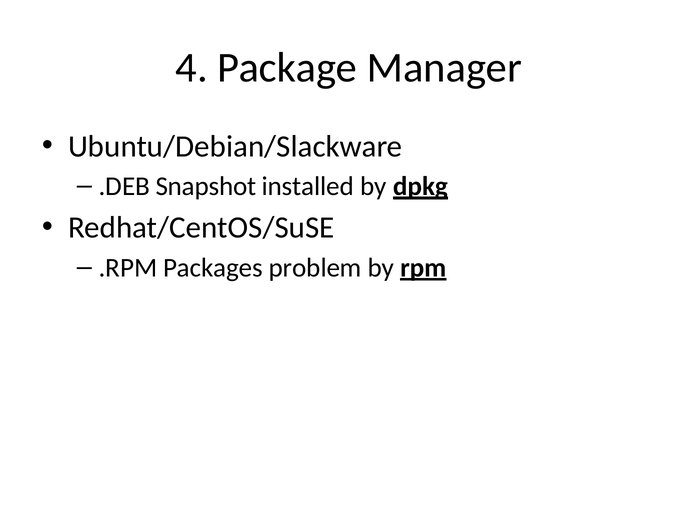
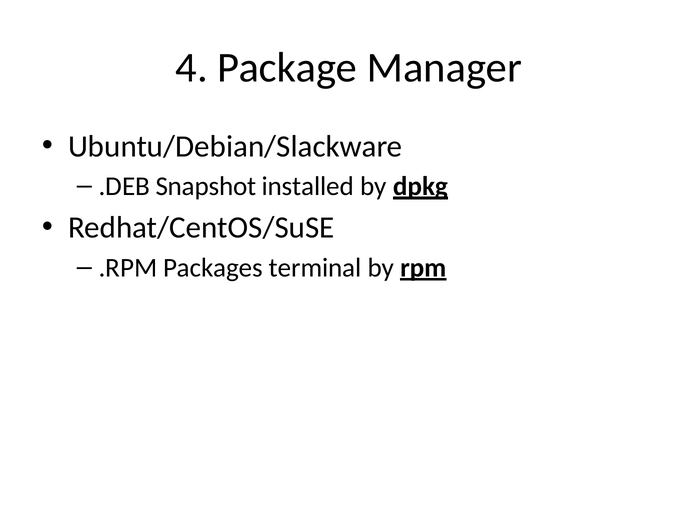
problem: problem -> terminal (315, 268)
